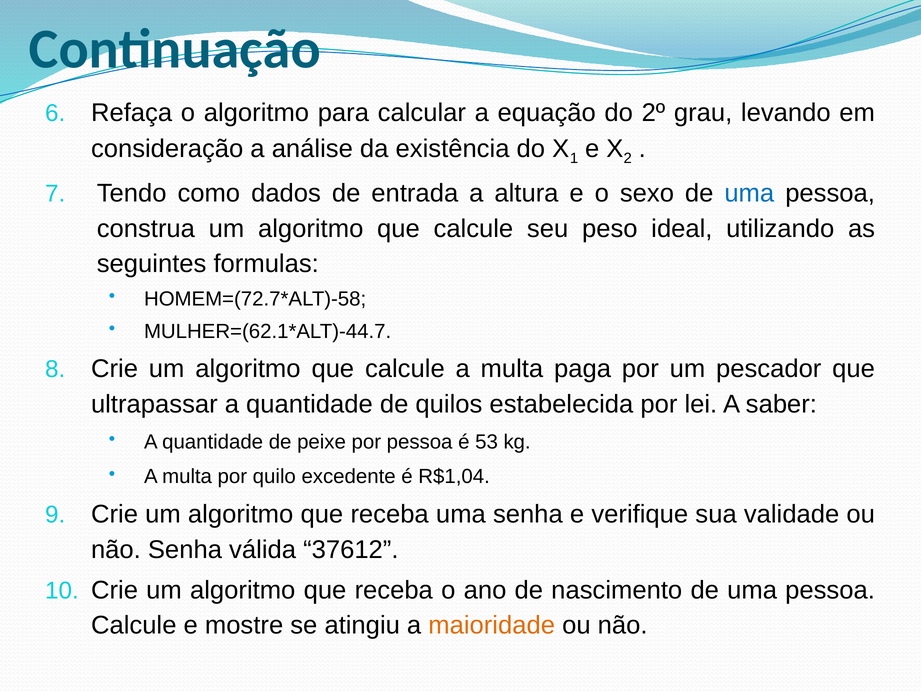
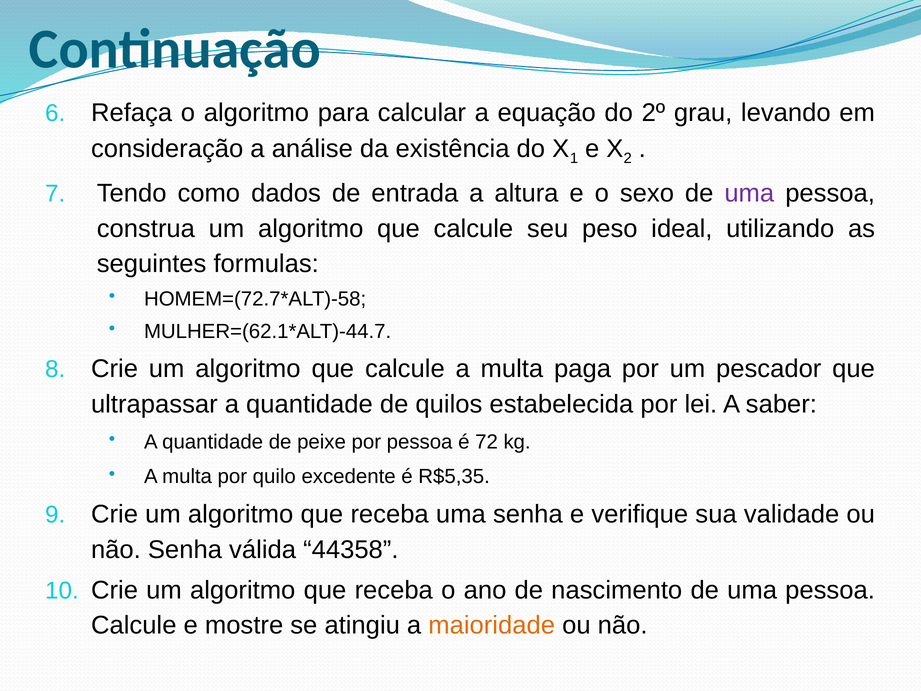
uma colour: blue -> purple (749, 193)
53: 53 -> 72 (487, 442)
R$1,04: R$1,04 -> R$5,35 (454, 476)
37612: 37612 -> 44358 (351, 549)
